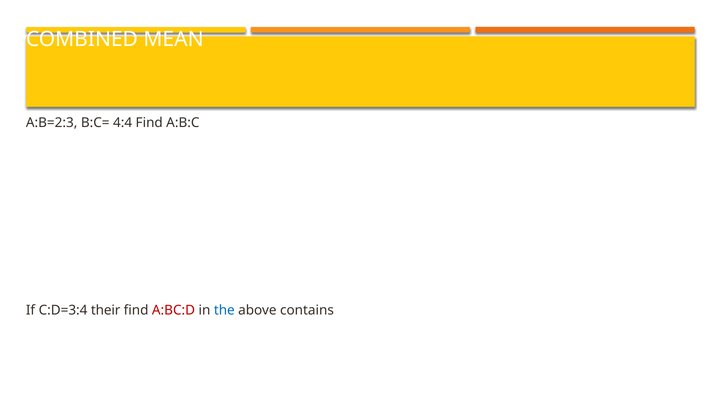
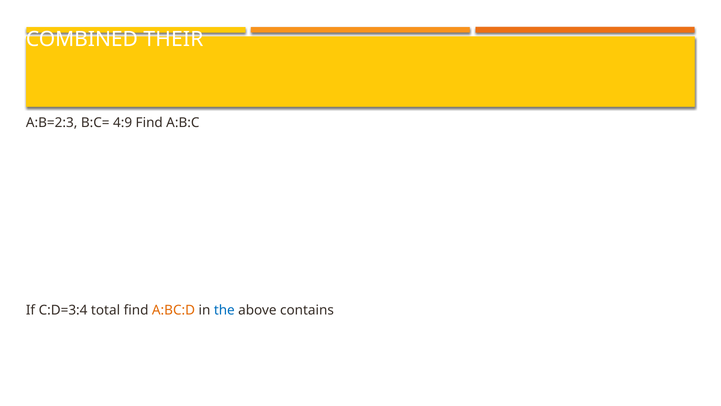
MEAN: MEAN -> THEIR (173, 39)
4:4: 4:4 -> 4:9 (123, 123)
their: their -> total (106, 310)
A:BC:D colour: red -> orange (173, 310)
